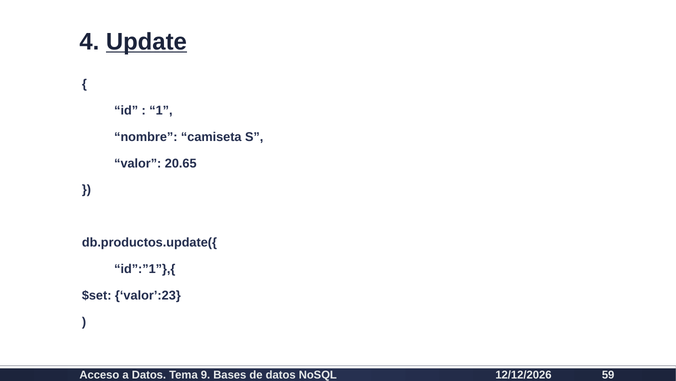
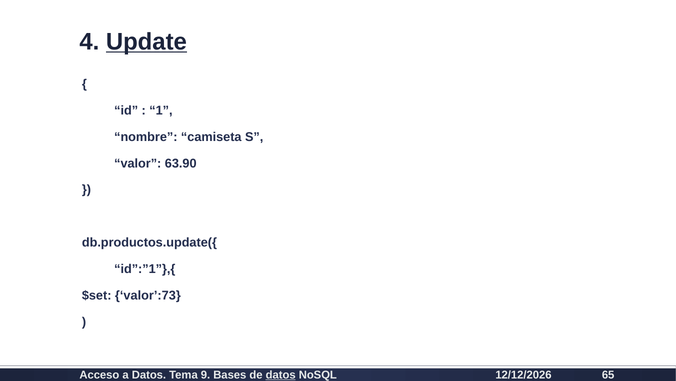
20.65: 20.65 -> 63.90 (181, 163)
valor’:23: valor’:23 -> valor’:73 (148, 295)
datos underline: none -> present (281, 374)
59: 59 -> 65 (608, 374)
